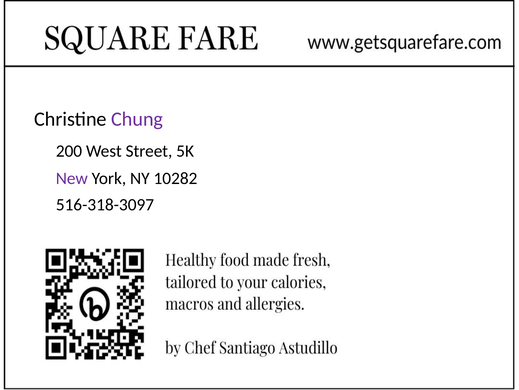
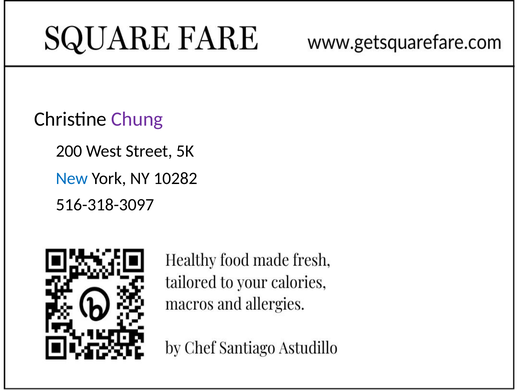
New colour: purple -> blue (72, 178)
